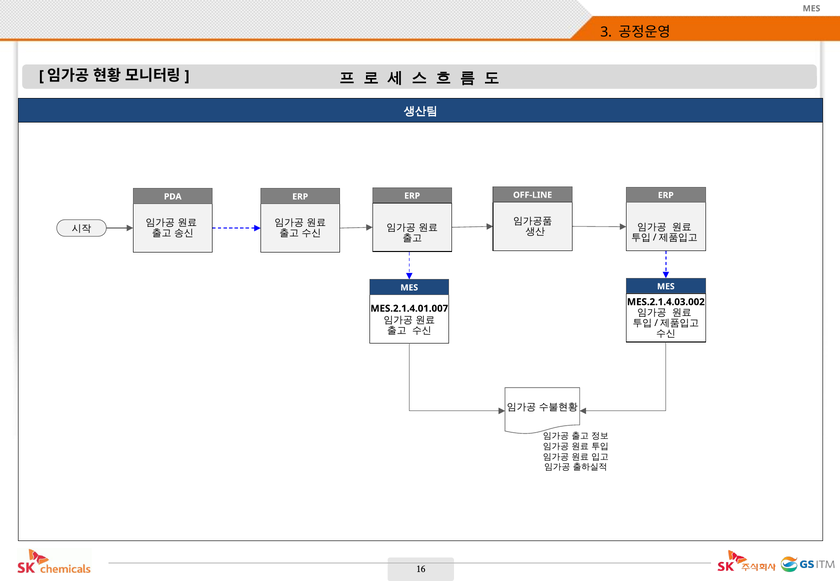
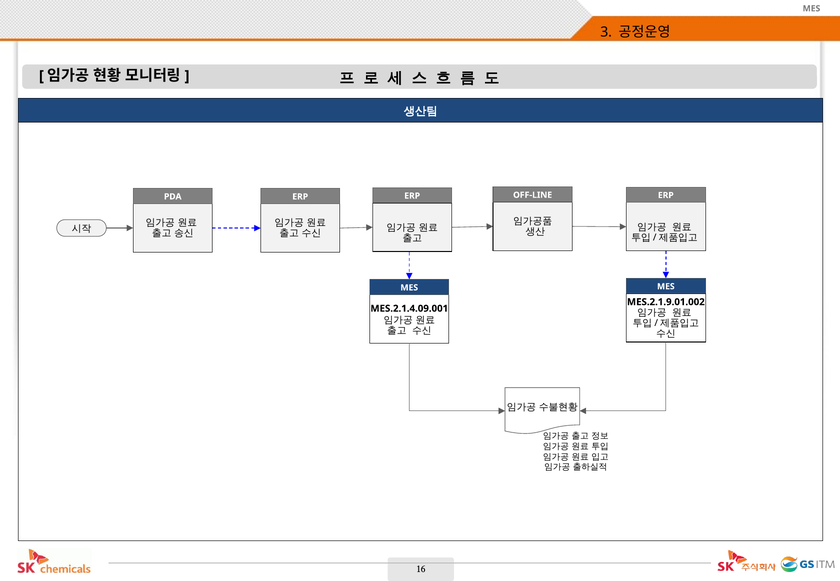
MES.2.1.4.03.002: MES.2.1.4.03.002 -> MES.2.1.9.01.002 (666, 302)
MES.2.1.4.01.007: MES.2.1.4.01.007 -> MES.2.1.4.09.001 (409, 309)
